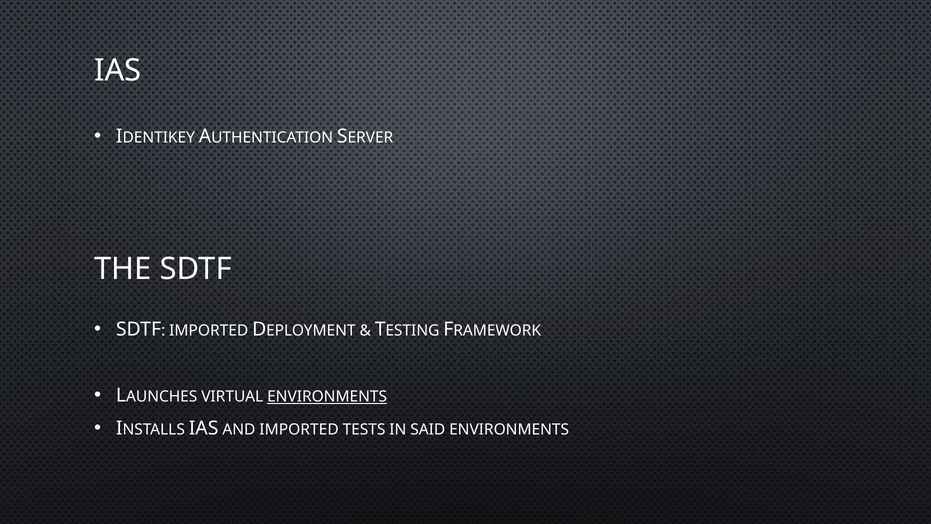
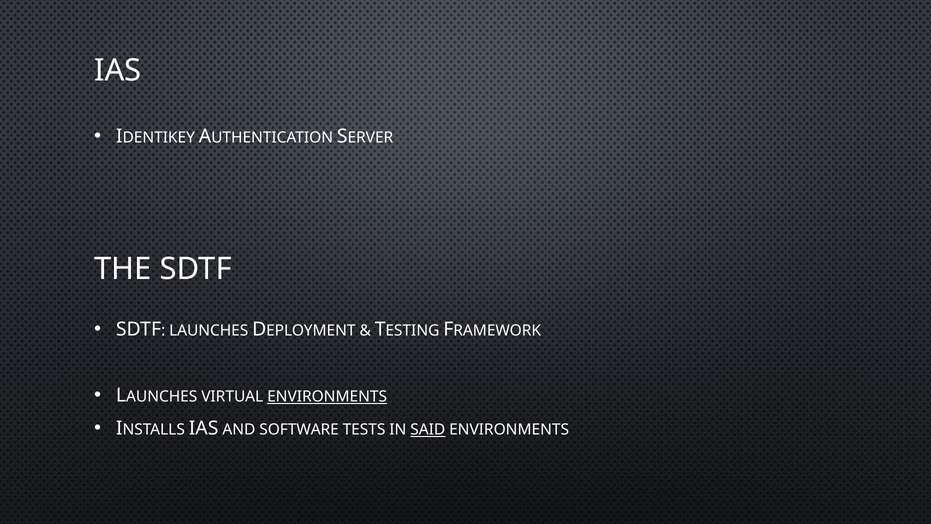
IMPORTED: IMPORTED -> LAUNCHES (209, 330)
AND IMPORTED: IMPORTED -> SOFTWARE (299, 429)
SAID underline: none -> present (428, 429)
